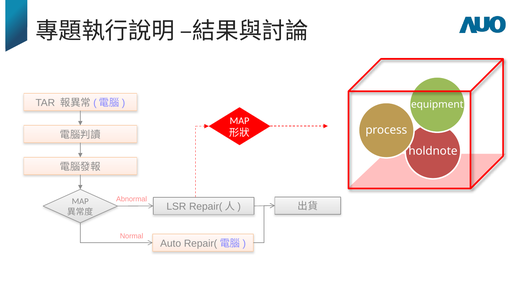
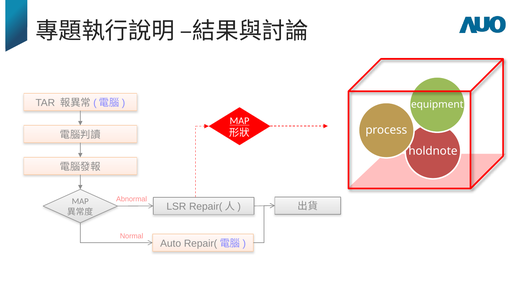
MAP underline: none -> present (239, 121)
